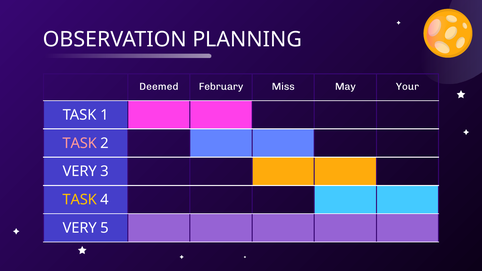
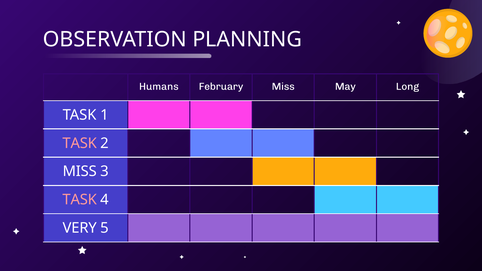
Deemed: Deemed -> Humans (159, 87)
Your: Your -> Long (407, 87)
VERY: VERY -> MISS (80, 172)
TASK colour: yellow -> pink (80, 200)
